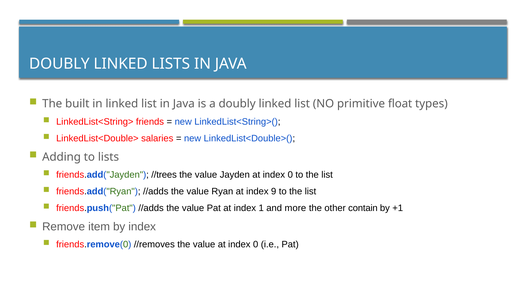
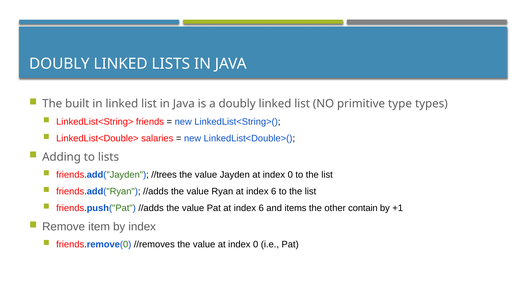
float: float -> type (400, 104)
Ryan at index 9: 9 -> 6 (274, 191)
Pat at index 1: 1 -> 6 (261, 208)
more: more -> items (295, 208)
